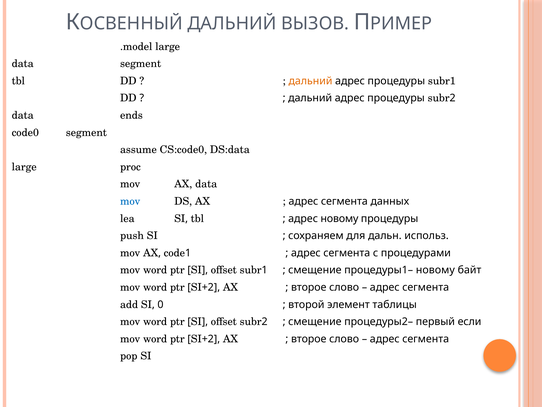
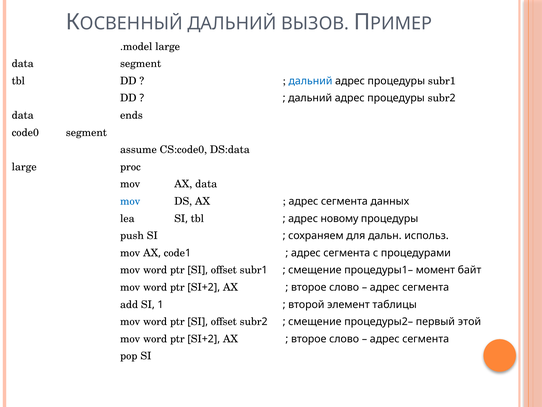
дальний colour: orange -> blue (310, 81)
процедуры1– новому: новому -> момент (435, 270)
0: 0 -> 1 (161, 304)
если: если -> этой (469, 321)
